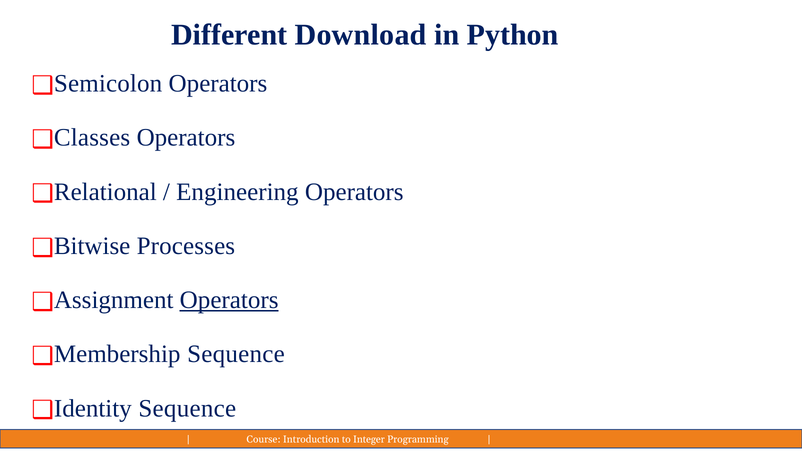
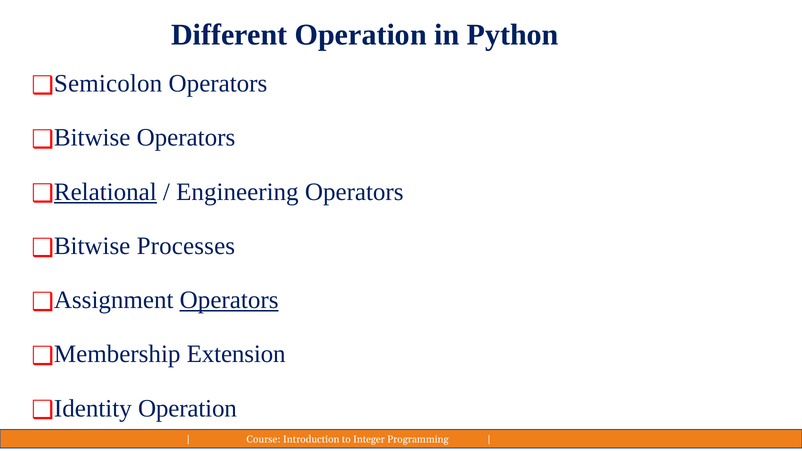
Different Download: Download -> Operation (361, 35)
Classes: Classes -> Bitwise (92, 138)
Relational underline: none -> present (105, 192)
Membership Sequence: Sequence -> Extension (236, 354)
Identity Sequence: Sequence -> Operation (187, 408)
